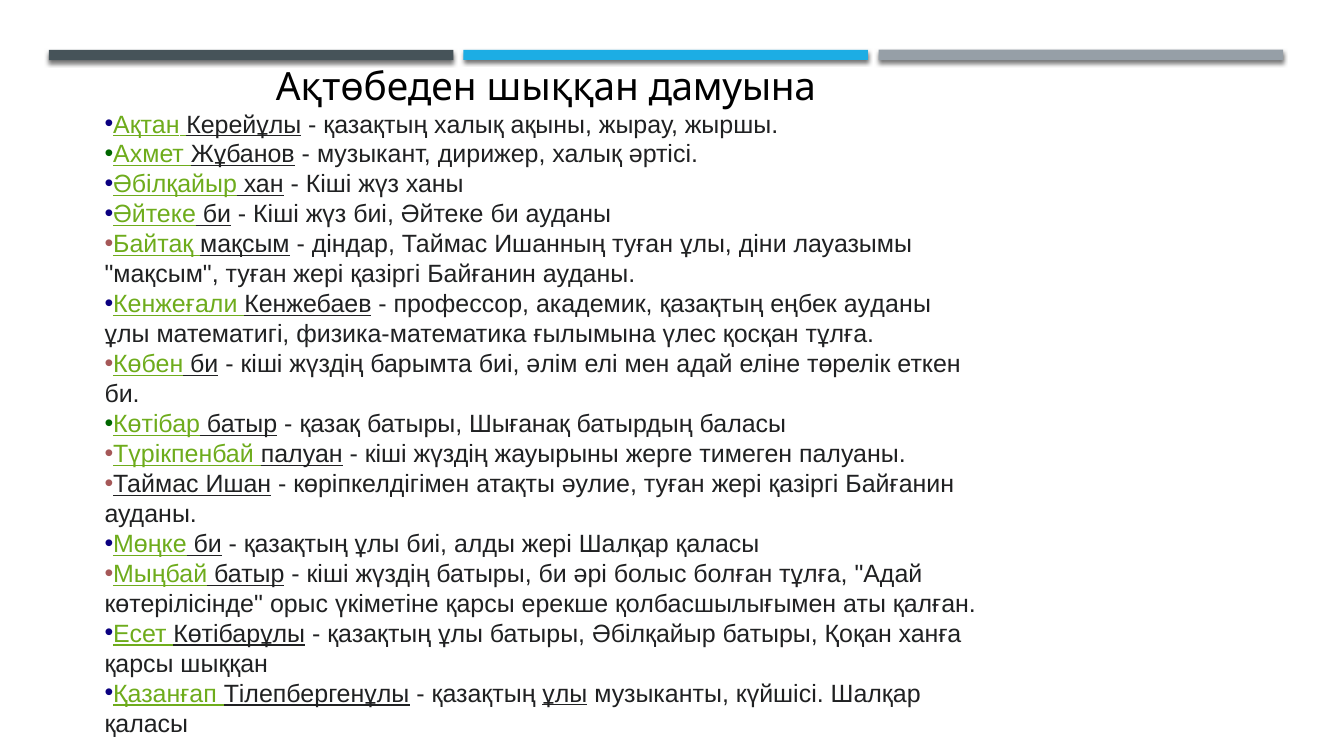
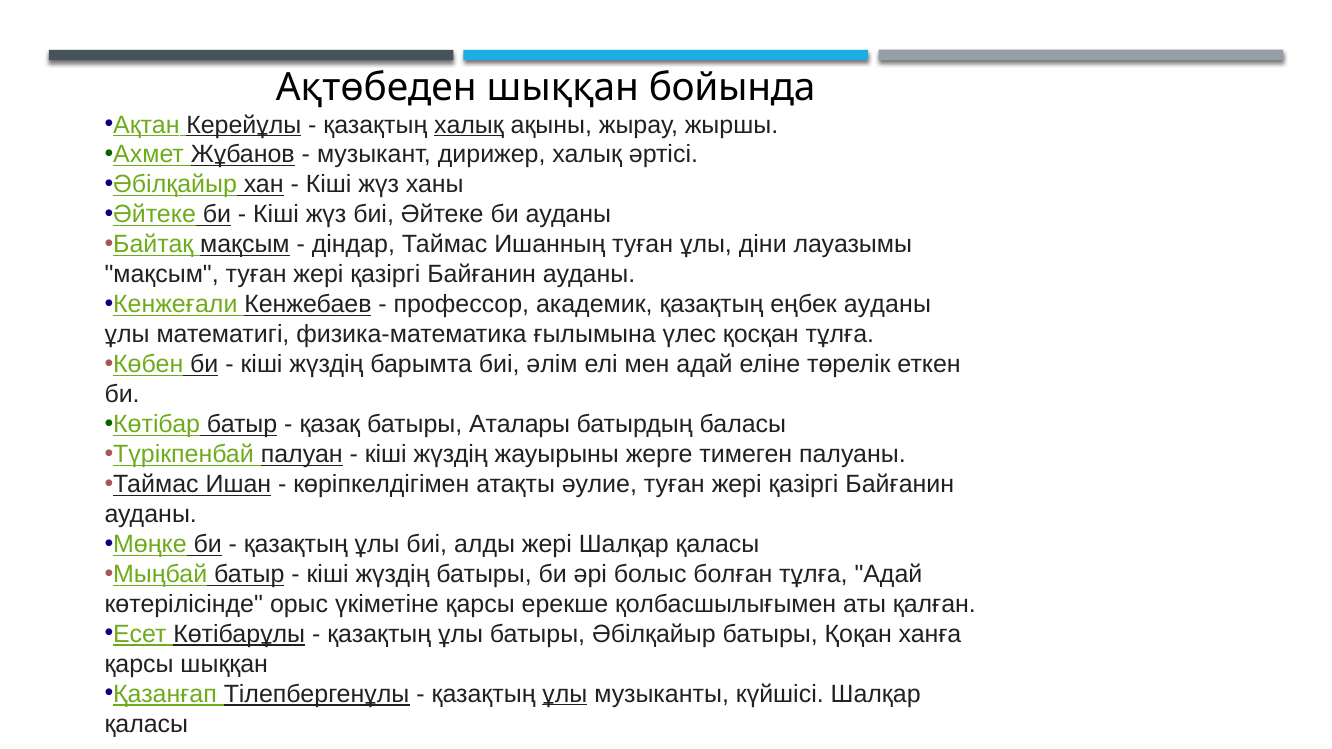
дамуына: дамуына -> бойында (732, 87)
халық underline: none -> present (469, 125)
Шығанақ: Шығанақ -> Аталары (520, 425)
